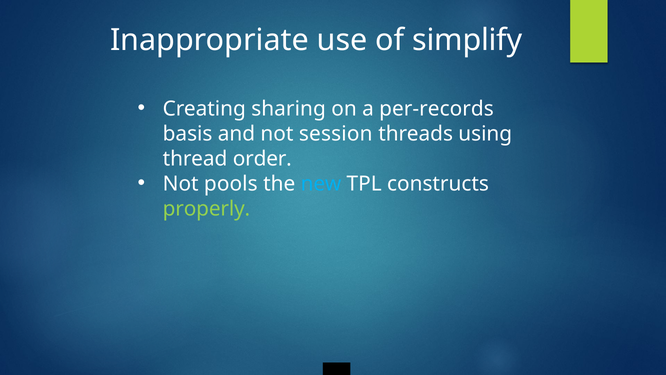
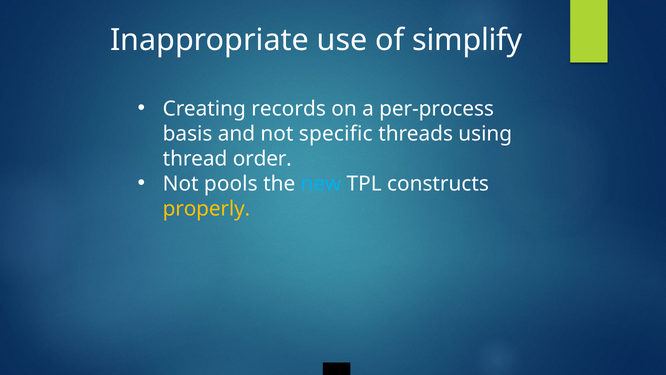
sharing: sharing -> records (289, 109)
per-records: per-records -> per-process (437, 109)
session: session -> specific (336, 134)
properly colour: light green -> yellow (206, 209)
